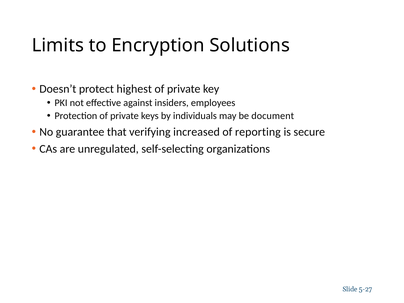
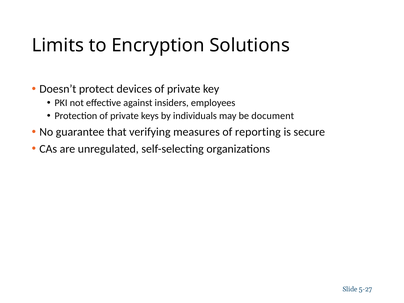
highest: highest -> devices (134, 89)
increased: increased -> measures (196, 132)
